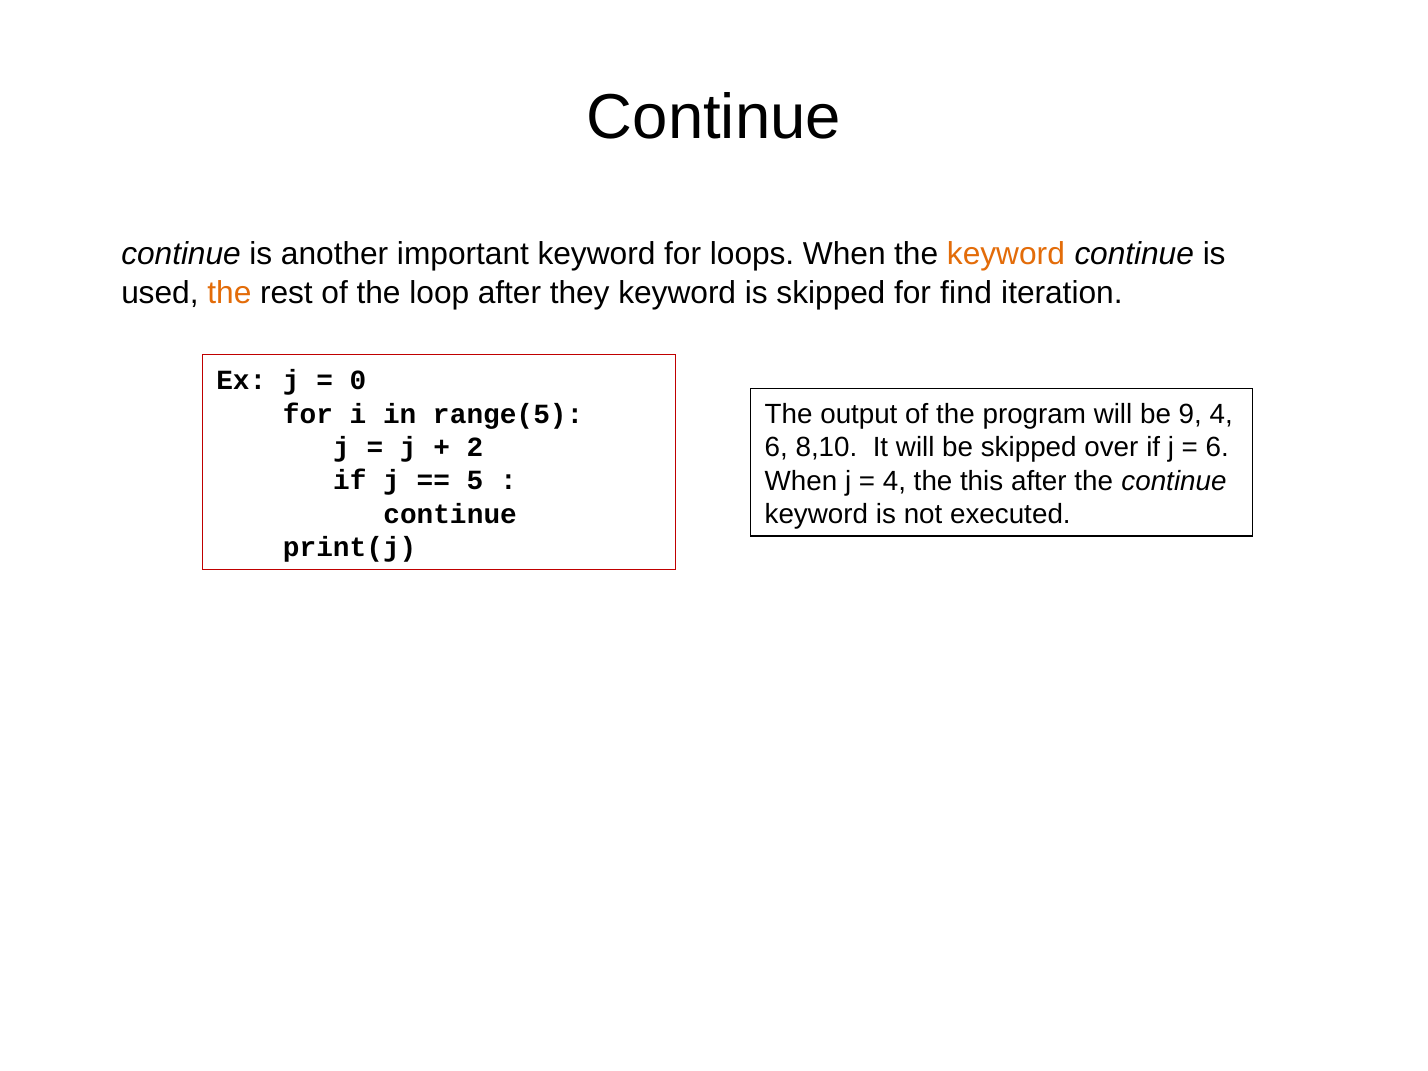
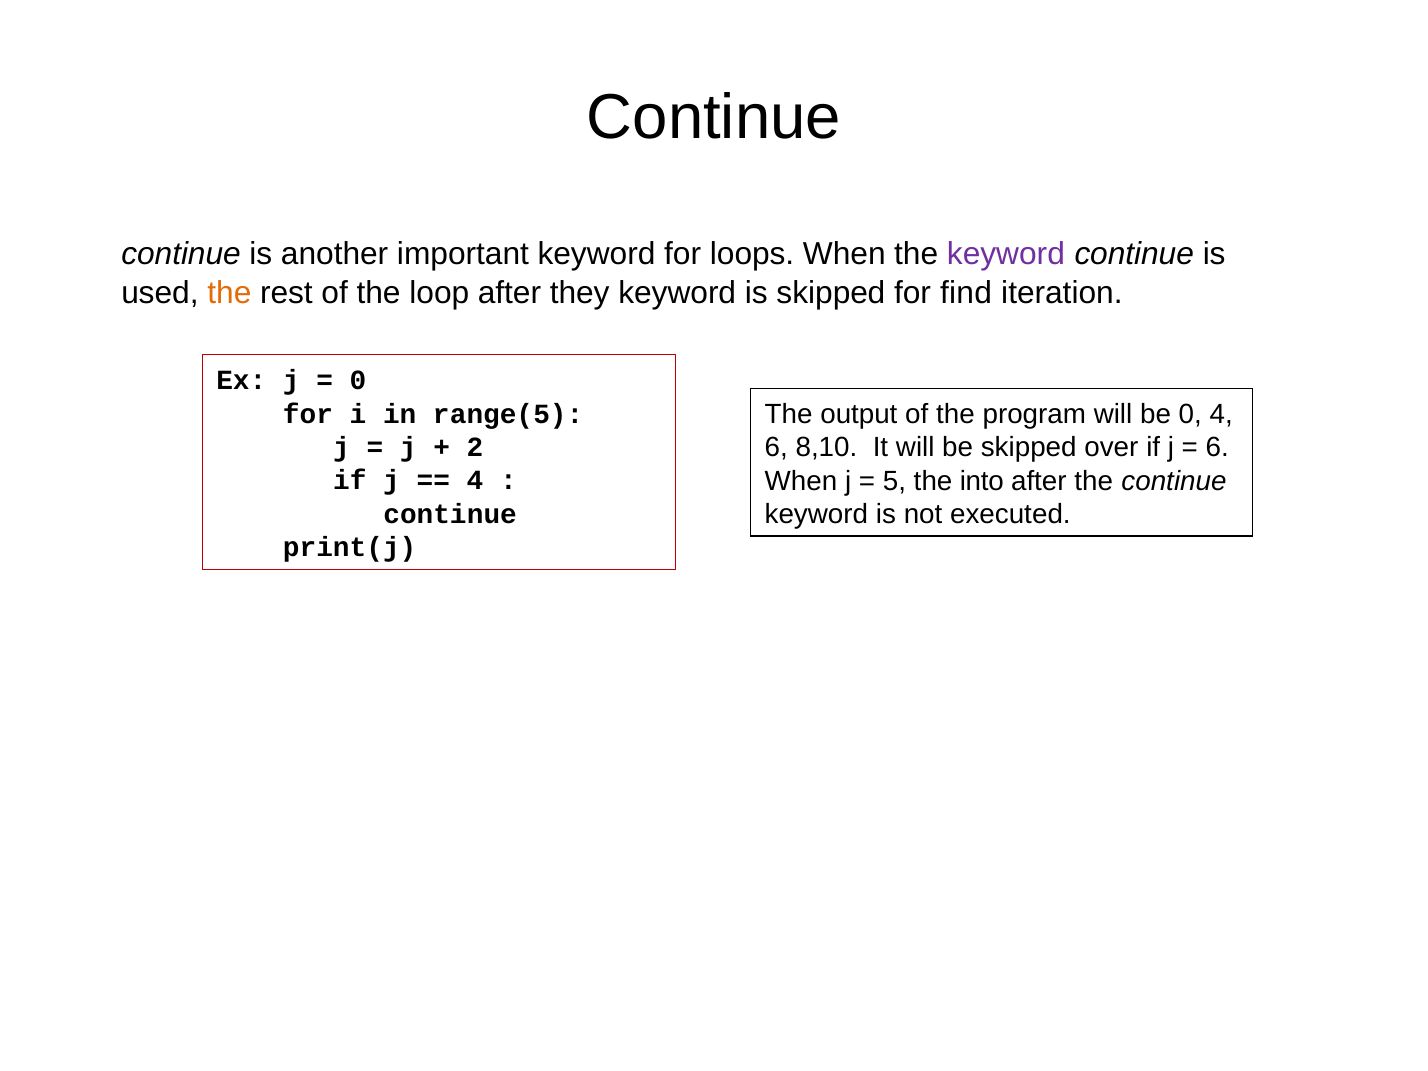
keyword colour: orange -> purple (1006, 255)
be 9: 9 -> 0 (1190, 414)
4: 4 -> 5 (894, 481)
this: this -> into (982, 481)
5: 5 -> 4 (475, 481)
